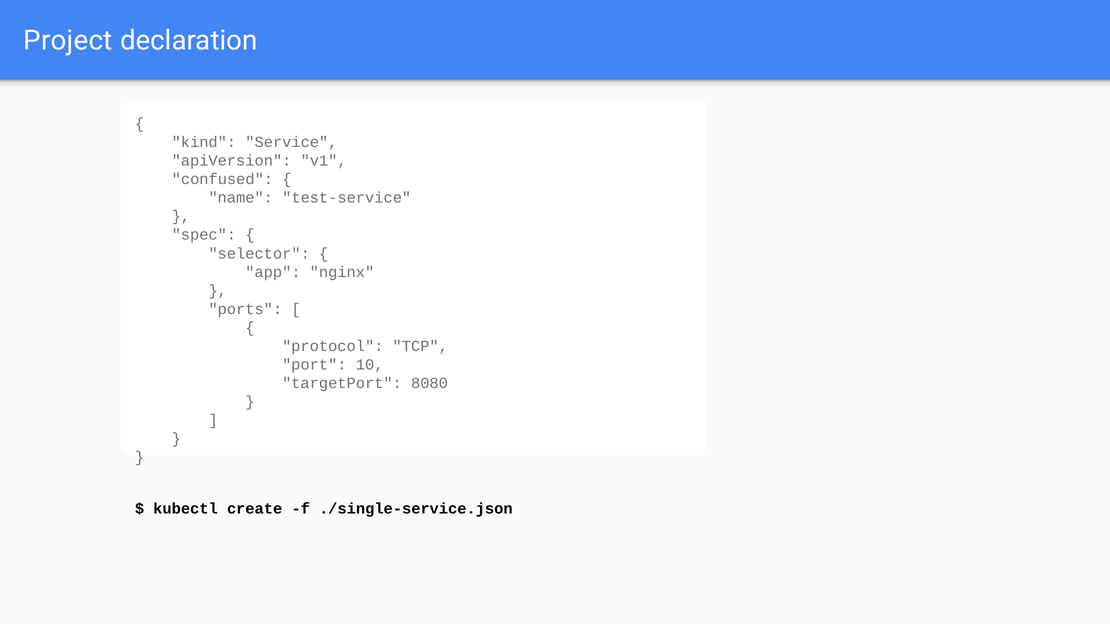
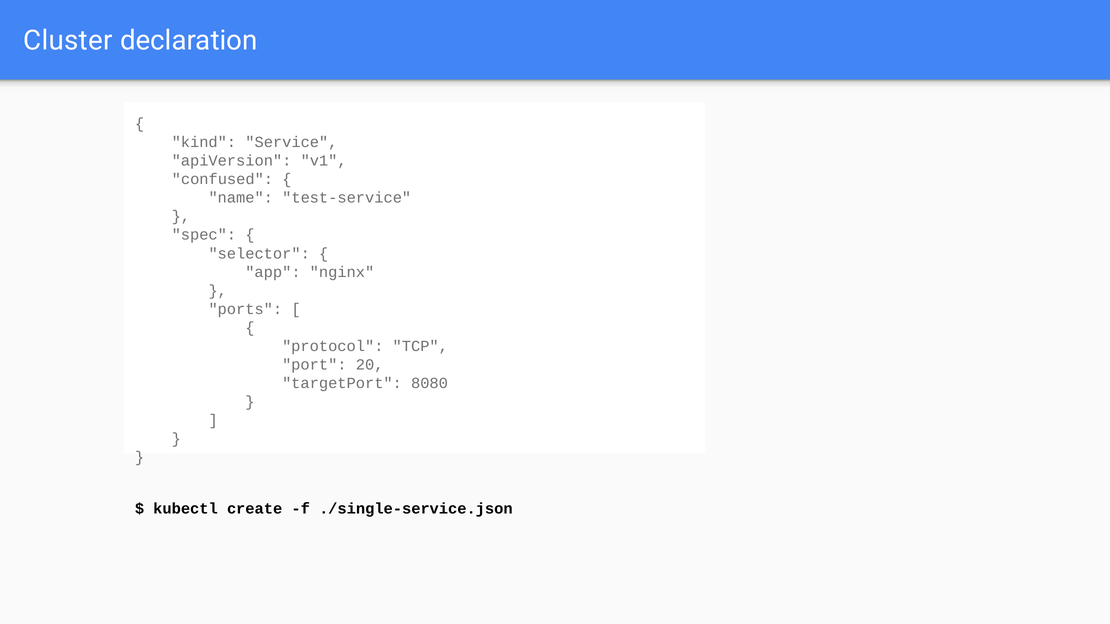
Project: Project -> Cluster (68, 40)
10: 10 -> 20 (370, 365)
